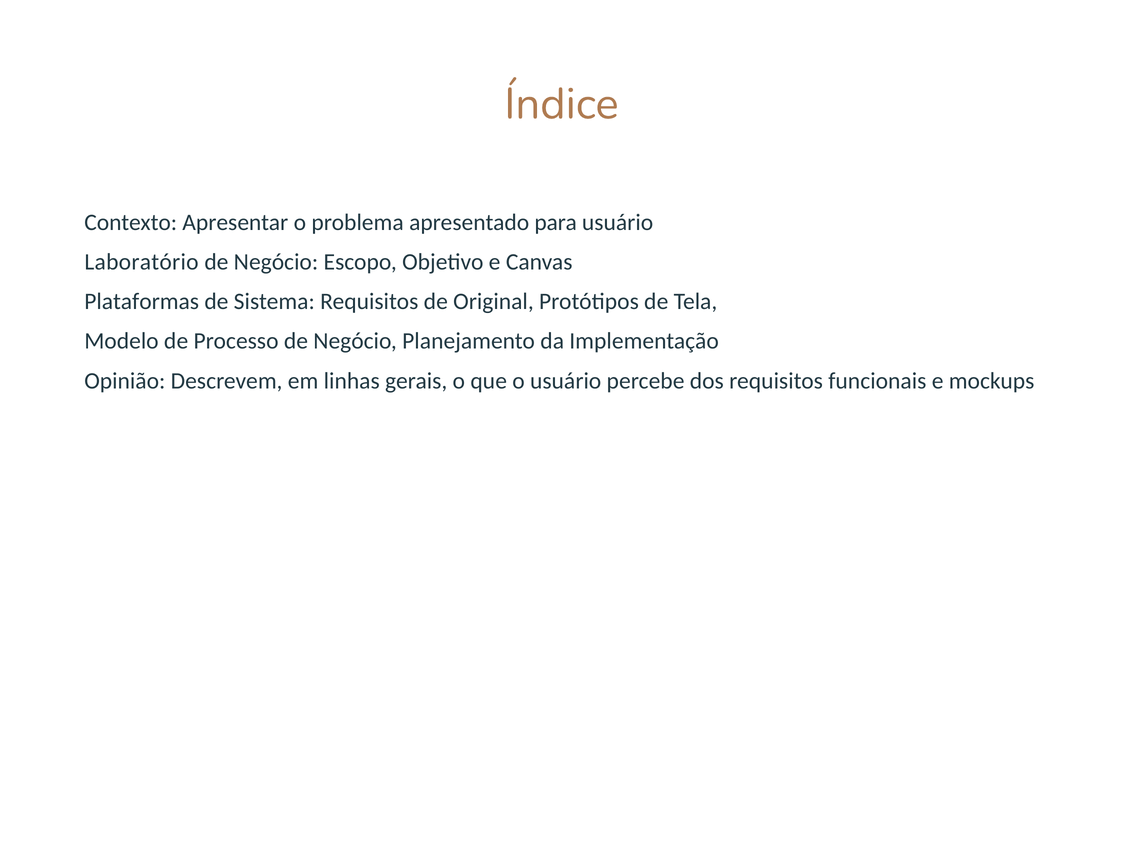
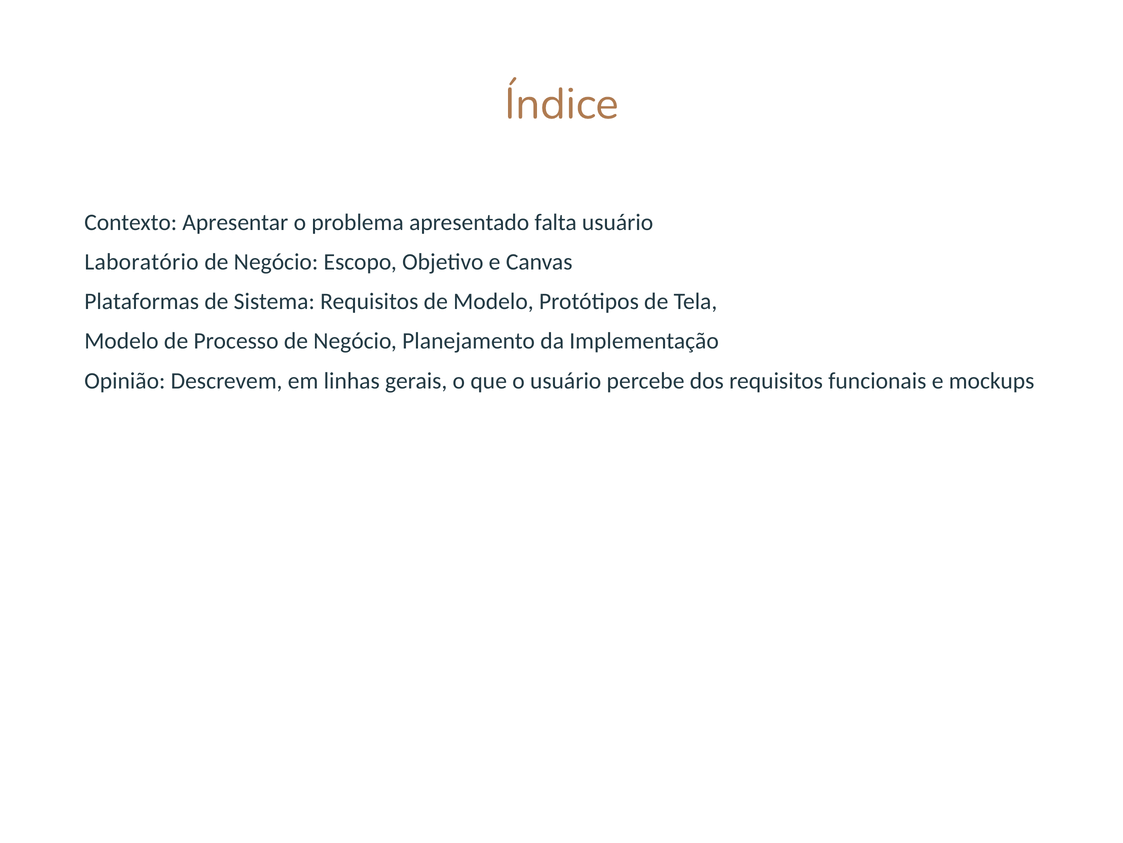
para: para -> falta (556, 222)
de Original: Original -> Modelo (493, 301)
